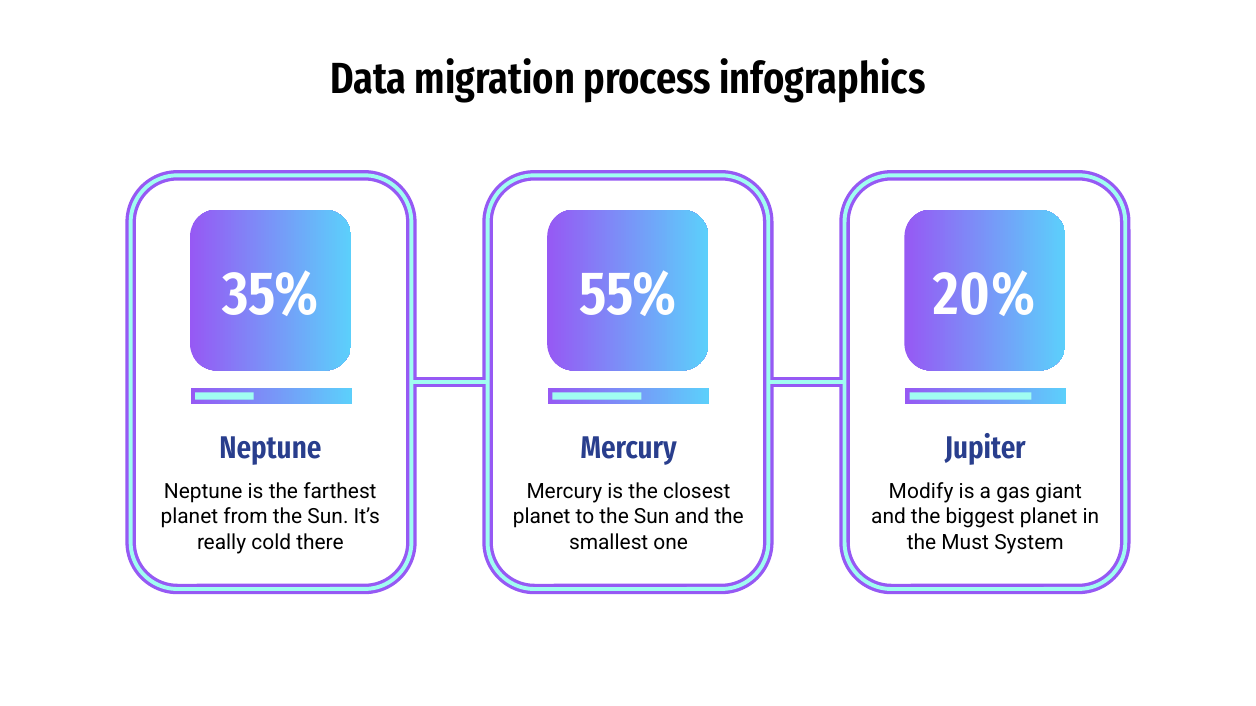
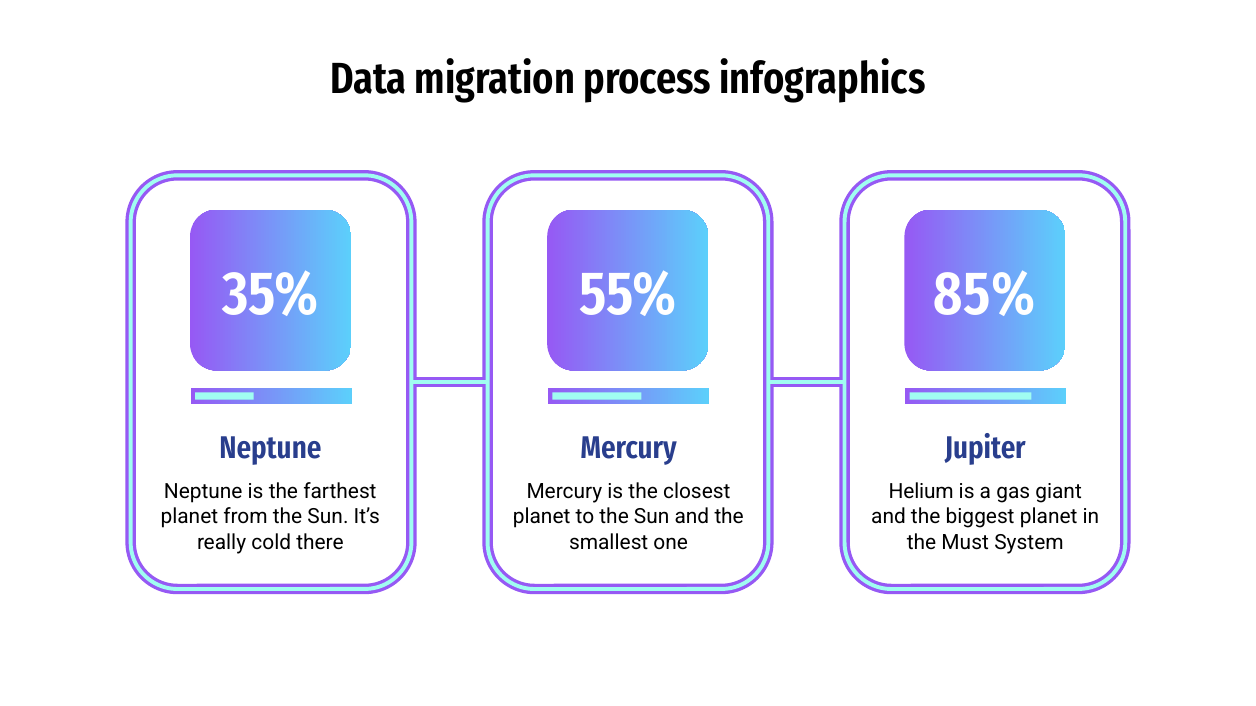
20%: 20% -> 85% (985, 295)
Modify: Modify -> Helium (921, 492)
